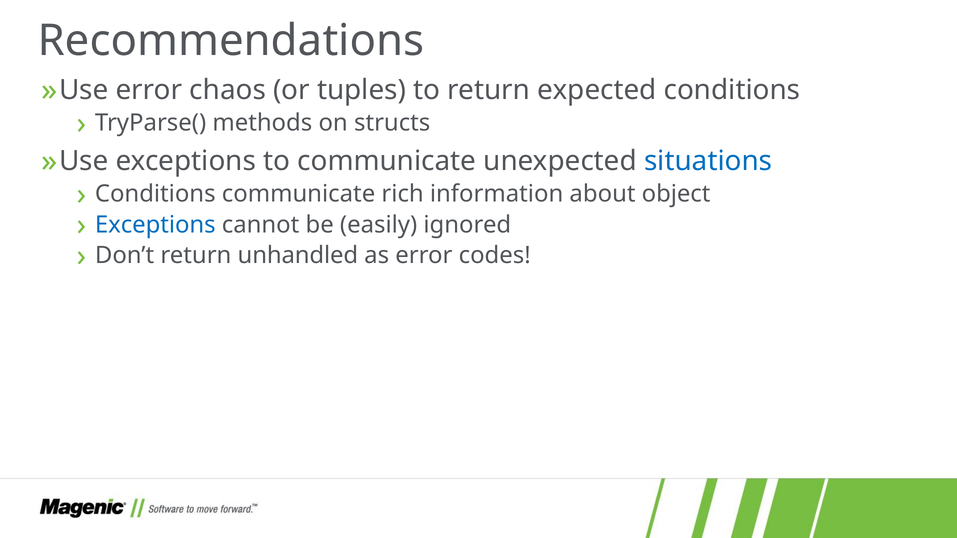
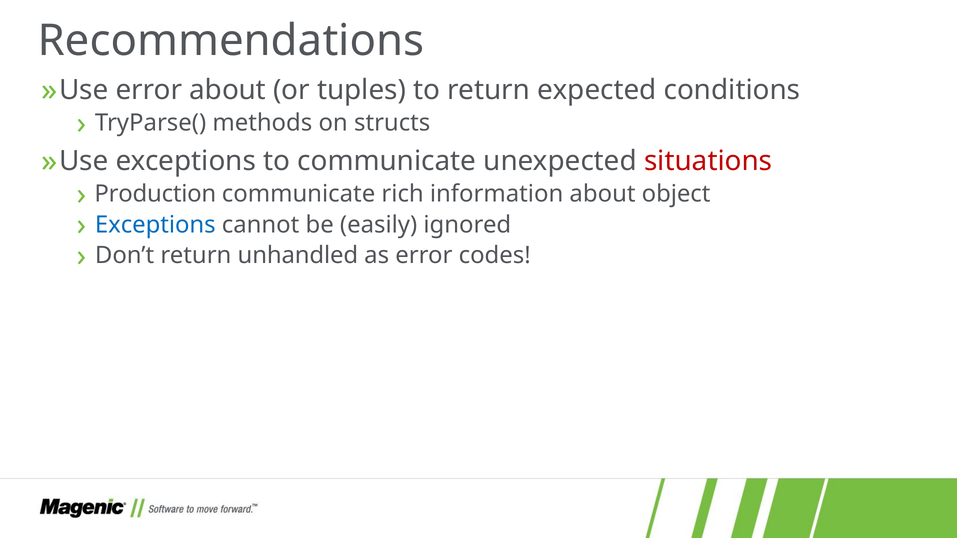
error chaos: chaos -> about (228, 90)
situations colour: blue -> red (708, 161)
Conditions: Conditions -> Production (155, 194)
